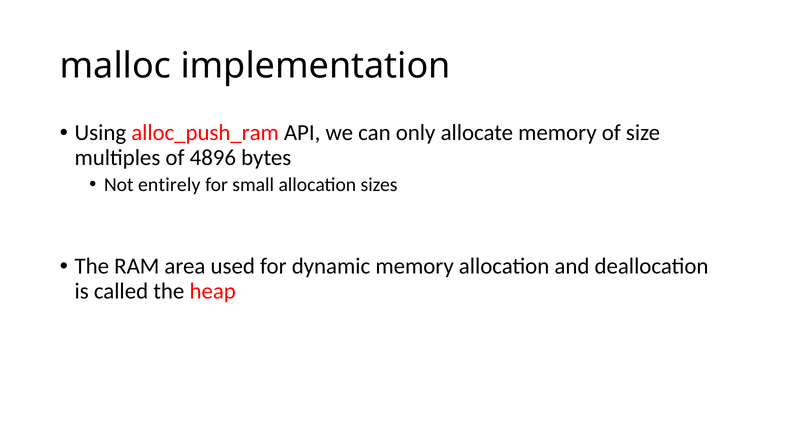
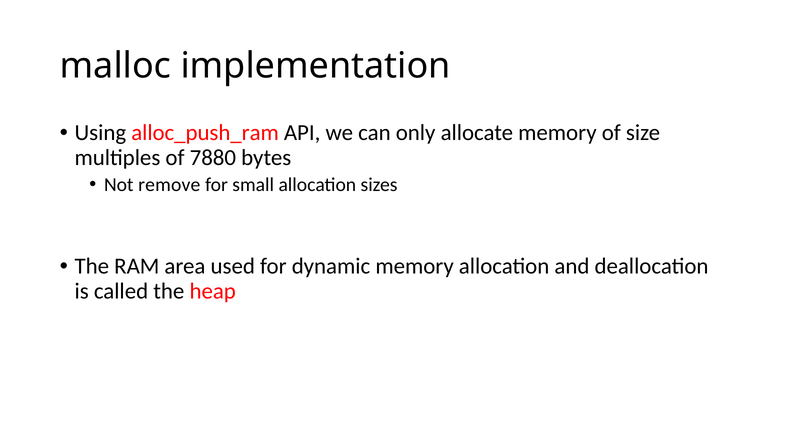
4896: 4896 -> 7880 (213, 157)
entirely: entirely -> remove (169, 185)
